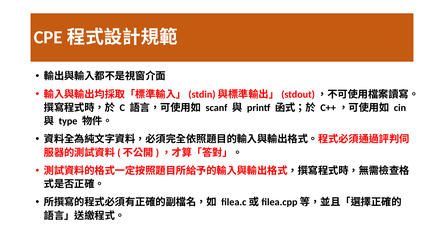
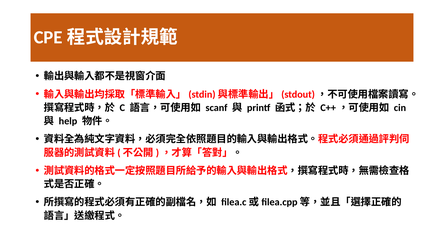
type: type -> help (68, 121)
